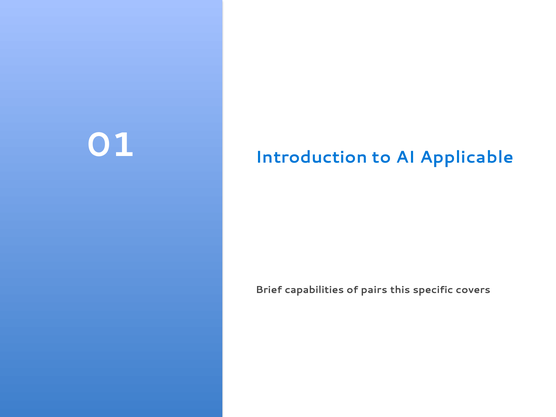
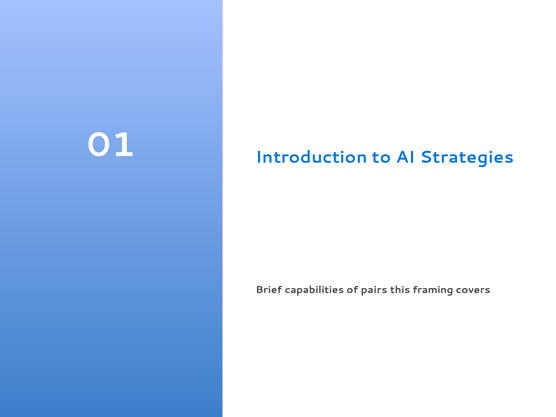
Applicable: Applicable -> Strategies (467, 157)
specific: specific -> framing (433, 290)
